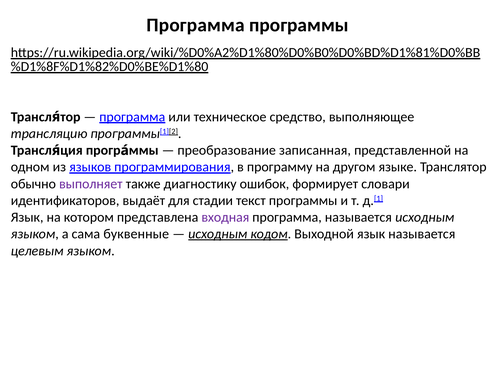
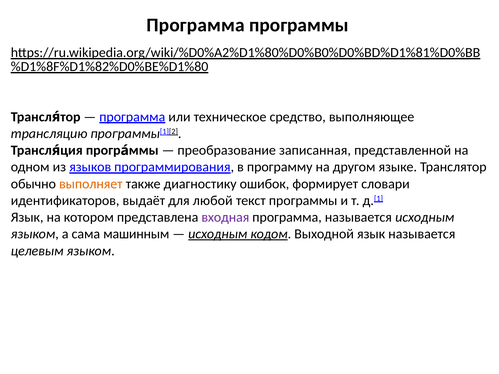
выполняет colour: purple -> orange (91, 184)
стадии: стадии -> любой (213, 201)
буквенные: буквенные -> машинным (136, 234)
